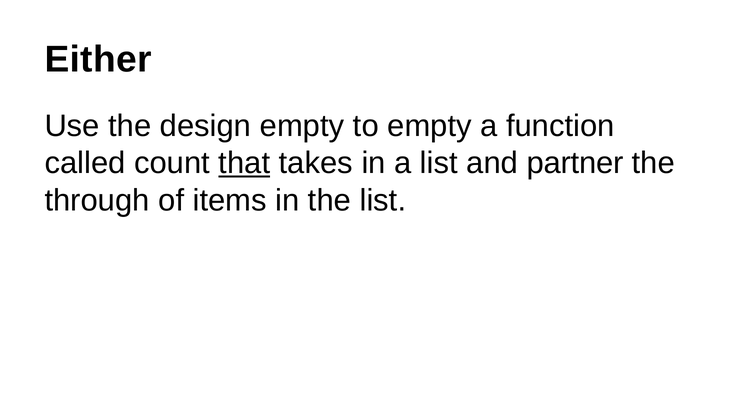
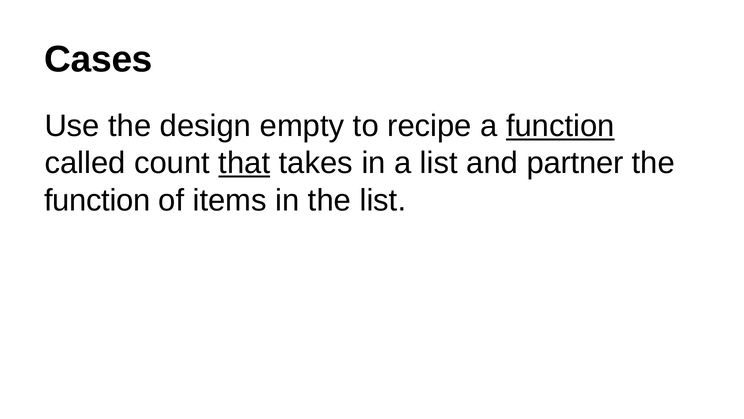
Either: Either -> Cases (98, 59)
to empty: empty -> recipe (429, 126)
function underline: none -> present (560, 126)
through: through -> function (97, 200)
